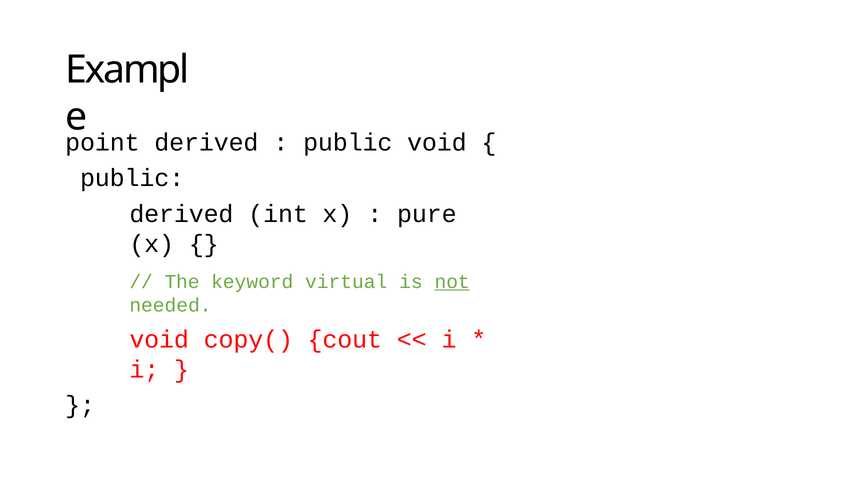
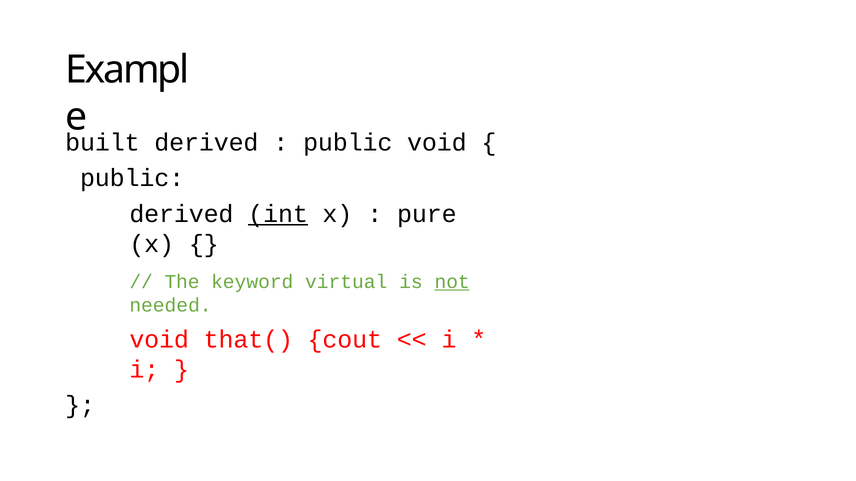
point: point -> built (102, 143)
int underline: none -> present (278, 214)
copy(: copy( -> that( (248, 340)
